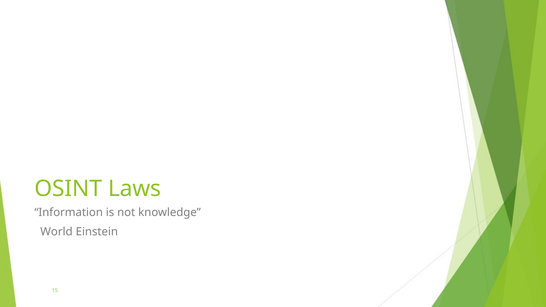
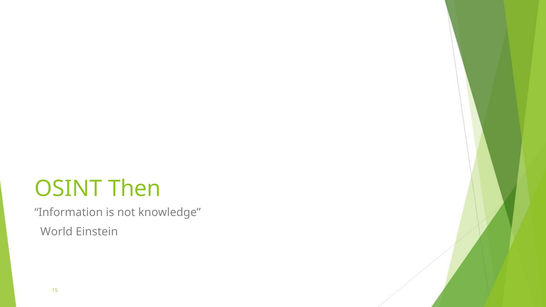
Laws: Laws -> Then (135, 189)
